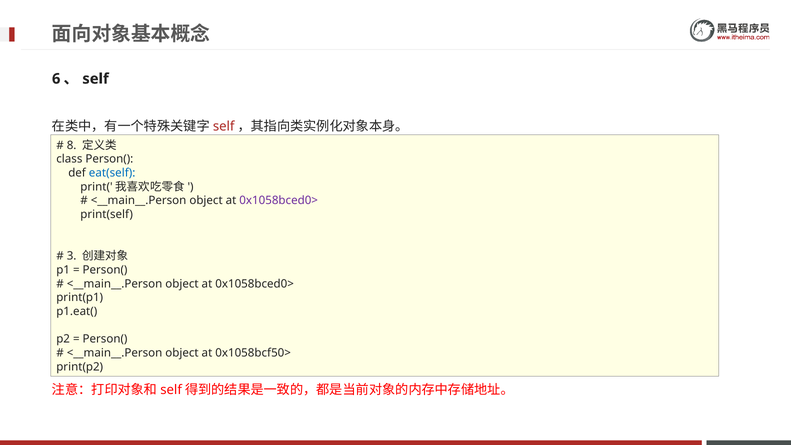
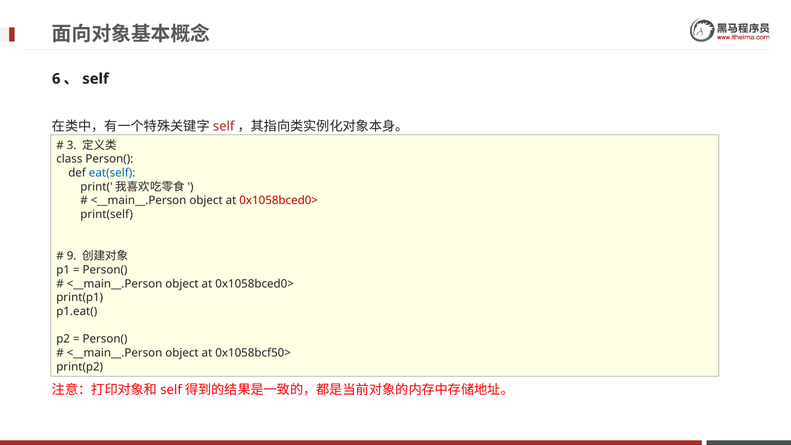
8: 8 -> 3 (72, 145)
0x1058bced0> colour: purple -> red (279, 201)
3: 3 -> 9 (72, 256)
